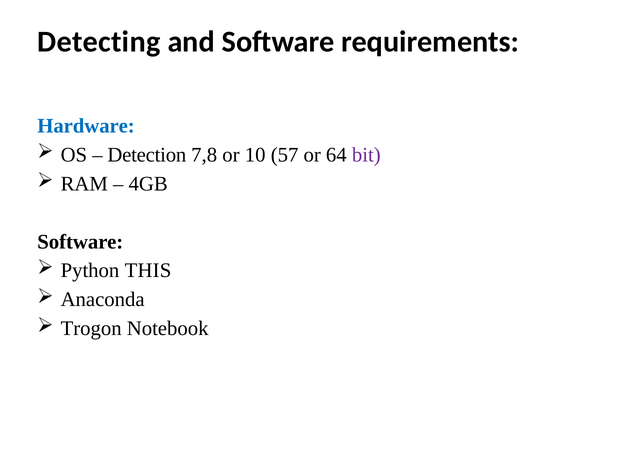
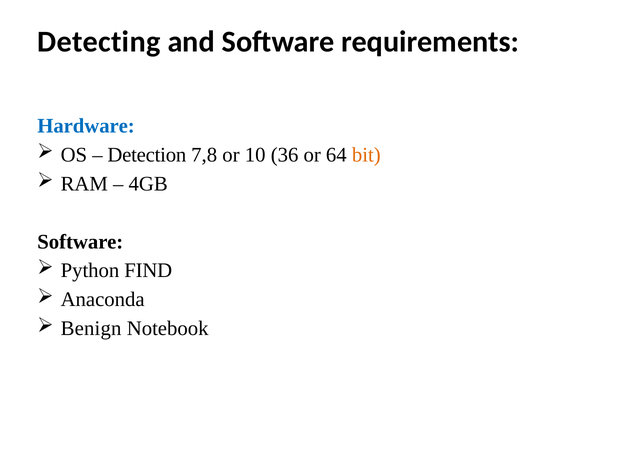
57: 57 -> 36 (285, 155)
bit colour: purple -> orange (366, 155)
THIS: THIS -> FIND (148, 271)
Trogon: Trogon -> Benign (91, 329)
